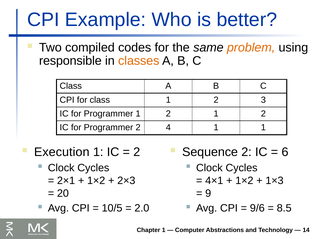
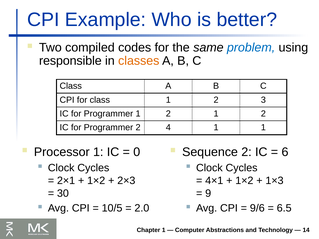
problem colour: orange -> blue (251, 47)
Execution: Execution -> Processor (62, 152)
2: 2 -> 0 (137, 152)
20: 20 -> 30 (63, 193)
8.5: 8.5 -> 6.5 (284, 208)
